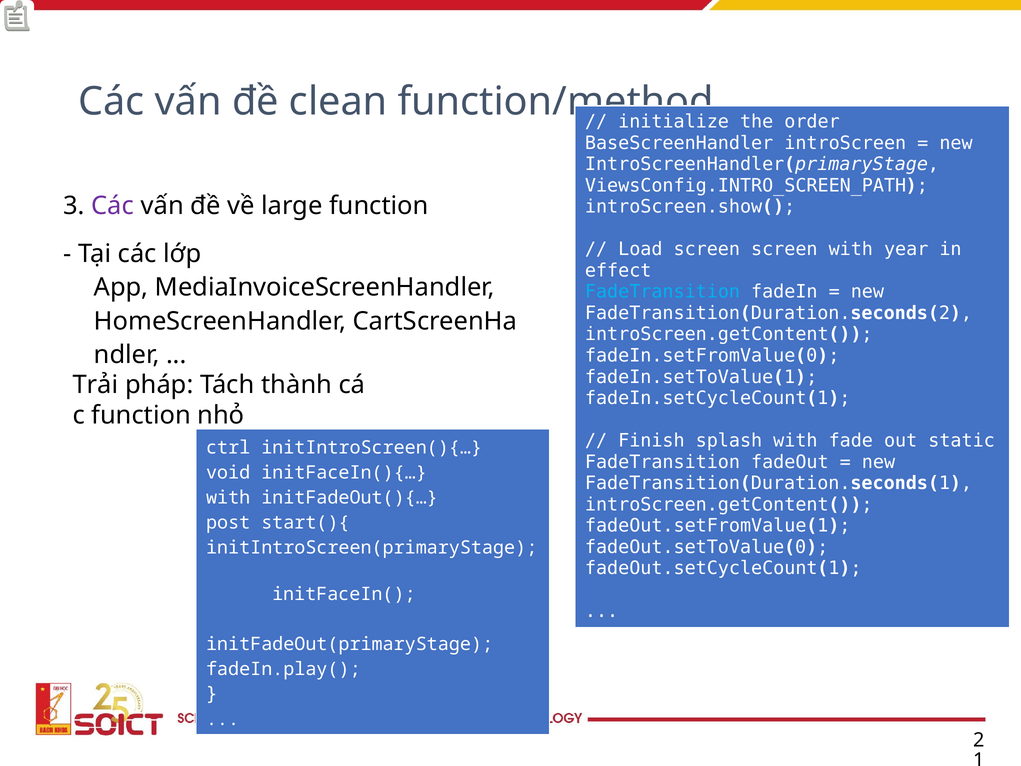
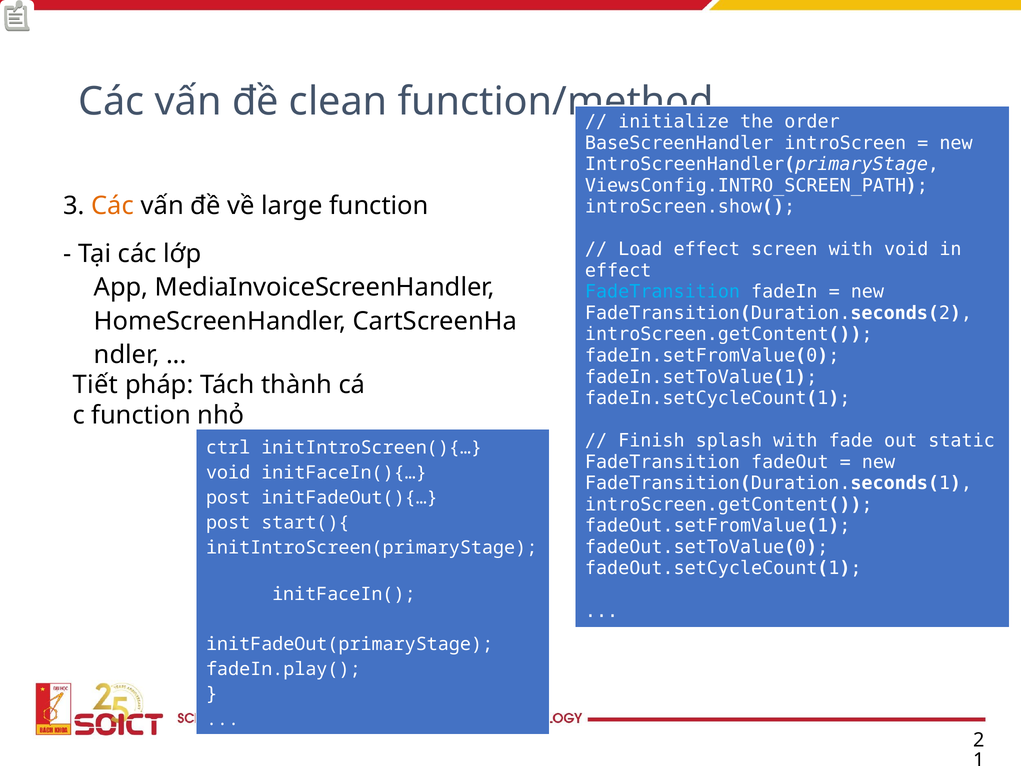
Các colour: purple -> orange (113, 206)
Load screen: screen -> effect (707, 249)
with year: year -> void (906, 249)
Trải: Trải -> Tiết (95, 385)
with: with -> post (228, 497)
